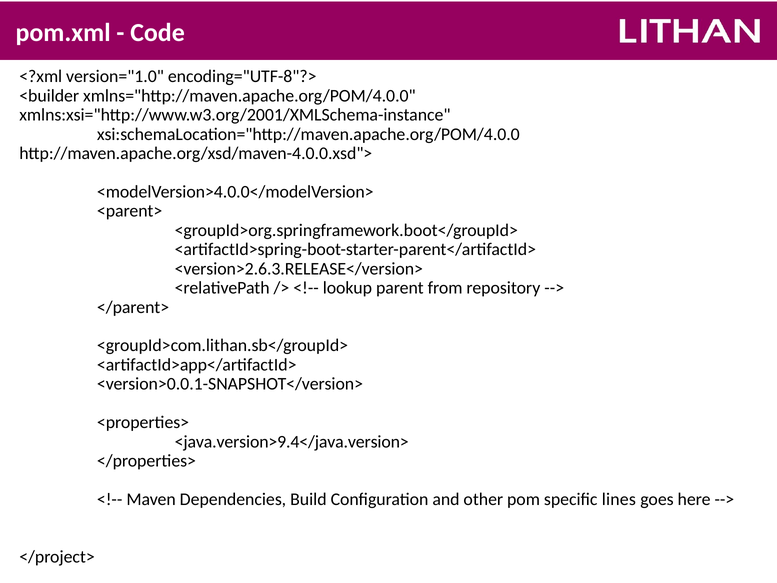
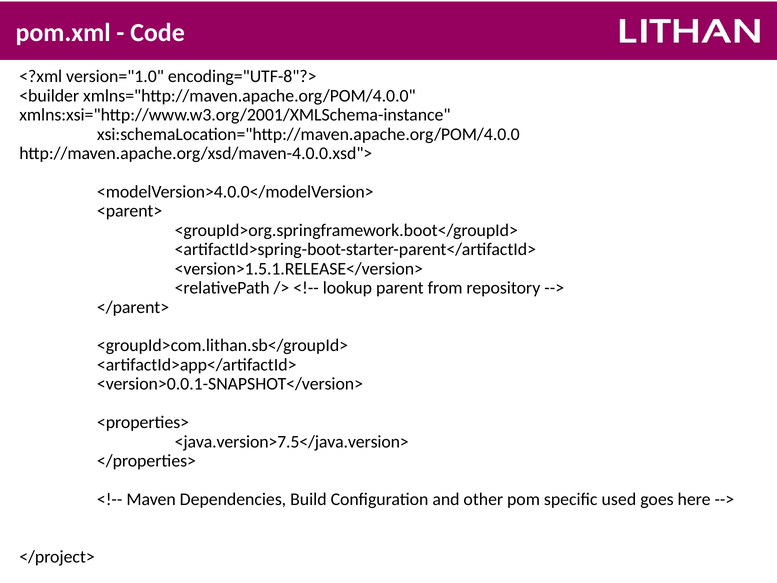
<version>2.6.3.RELEASE</version>: <version>2.6.3.RELEASE</version> -> <version>1.5.1.RELEASE</version> (299, 269)
<java.version>9.4</java.version>: <java.version>9.4</java.version> -> <java.version>7.5</java.version> (292, 441)
lines: lines -> used (619, 499)
